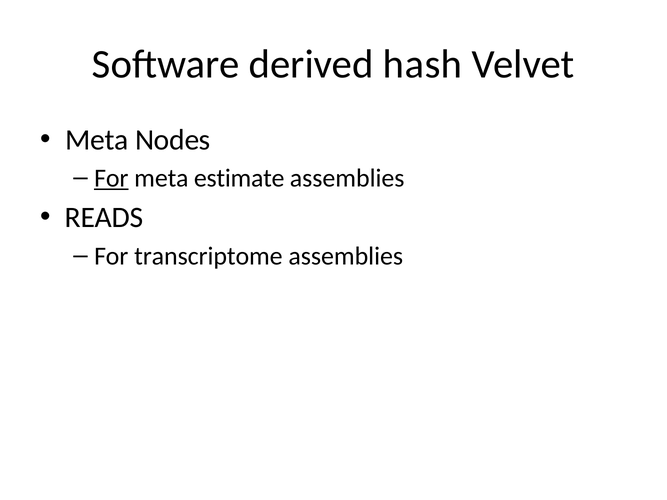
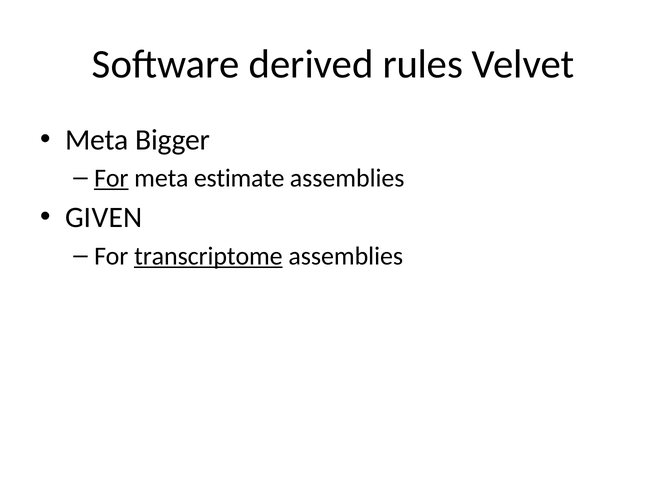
hash: hash -> rules (423, 65)
Nodes: Nodes -> Bigger (173, 140)
READS: READS -> GIVEN (104, 218)
transcriptome underline: none -> present (208, 256)
